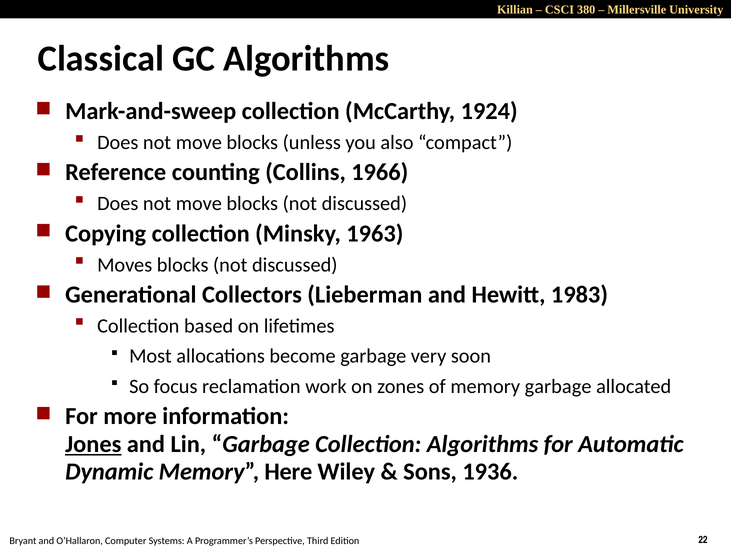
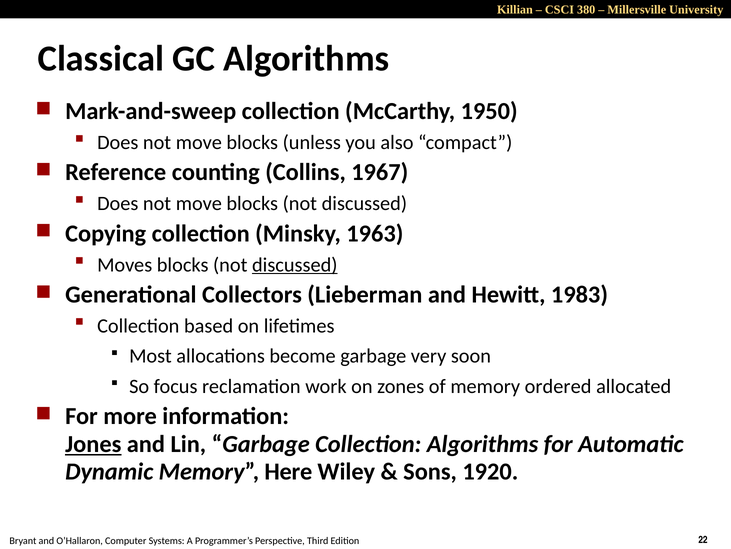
1924: 1924 -> 1950 (489, 111)
1966: 1966 -> 1967 (380, 172)
discussed underline: none -> present (295, 265)
memory garbage: garbage -> ordered (558, 386)
1936: 1936 -> 1920 (490, 471)
